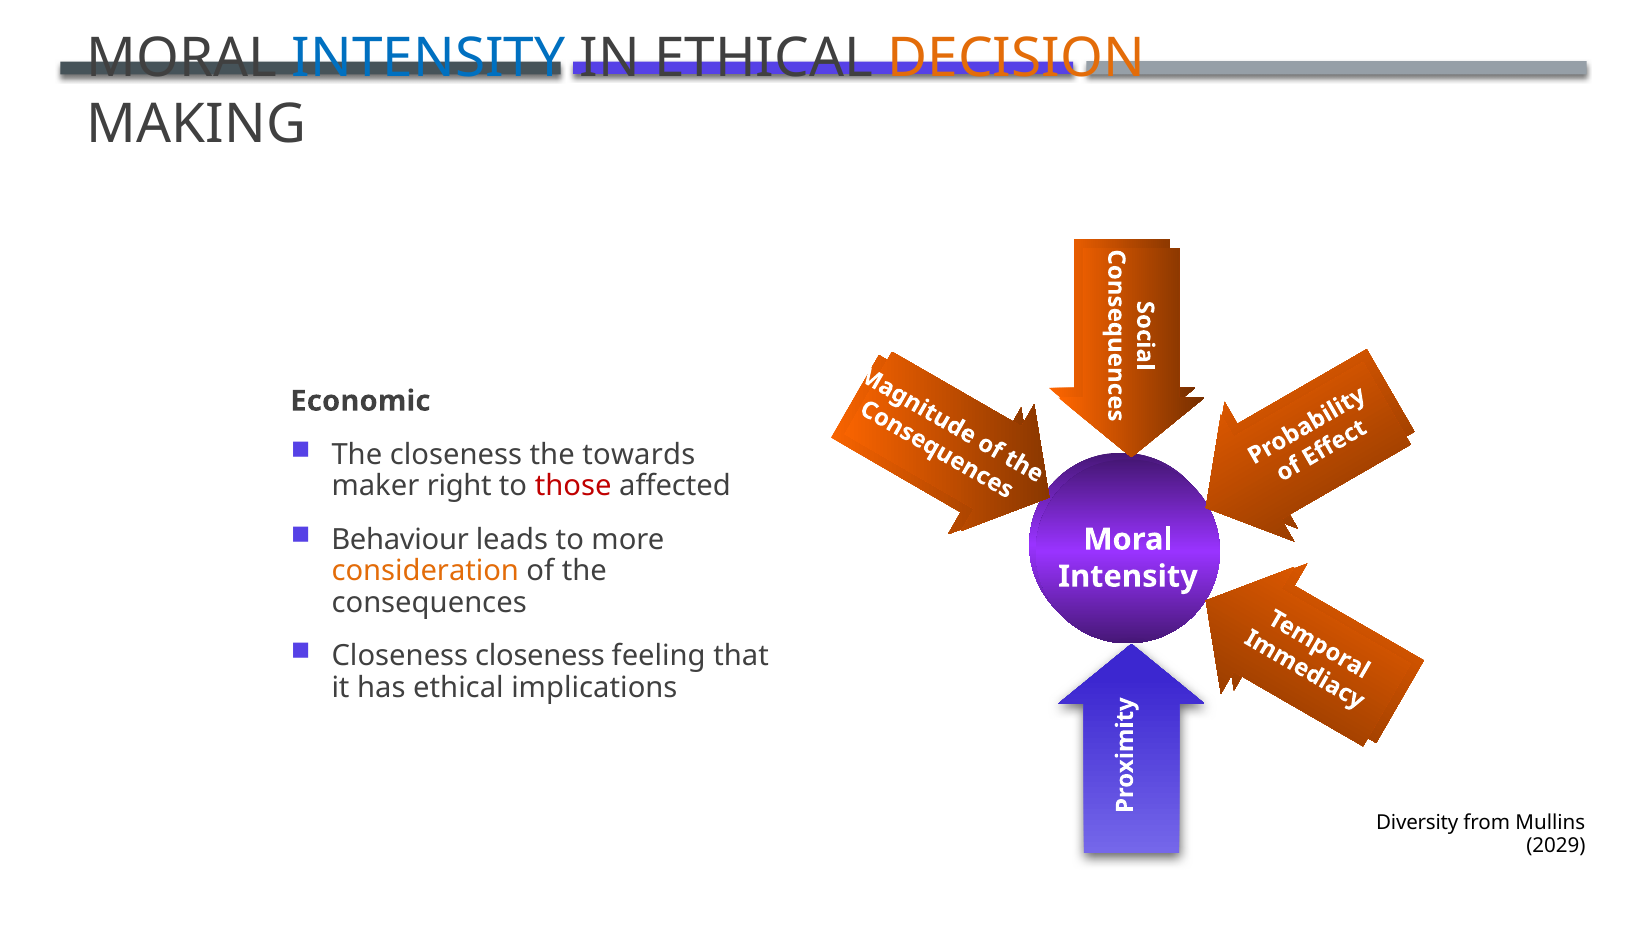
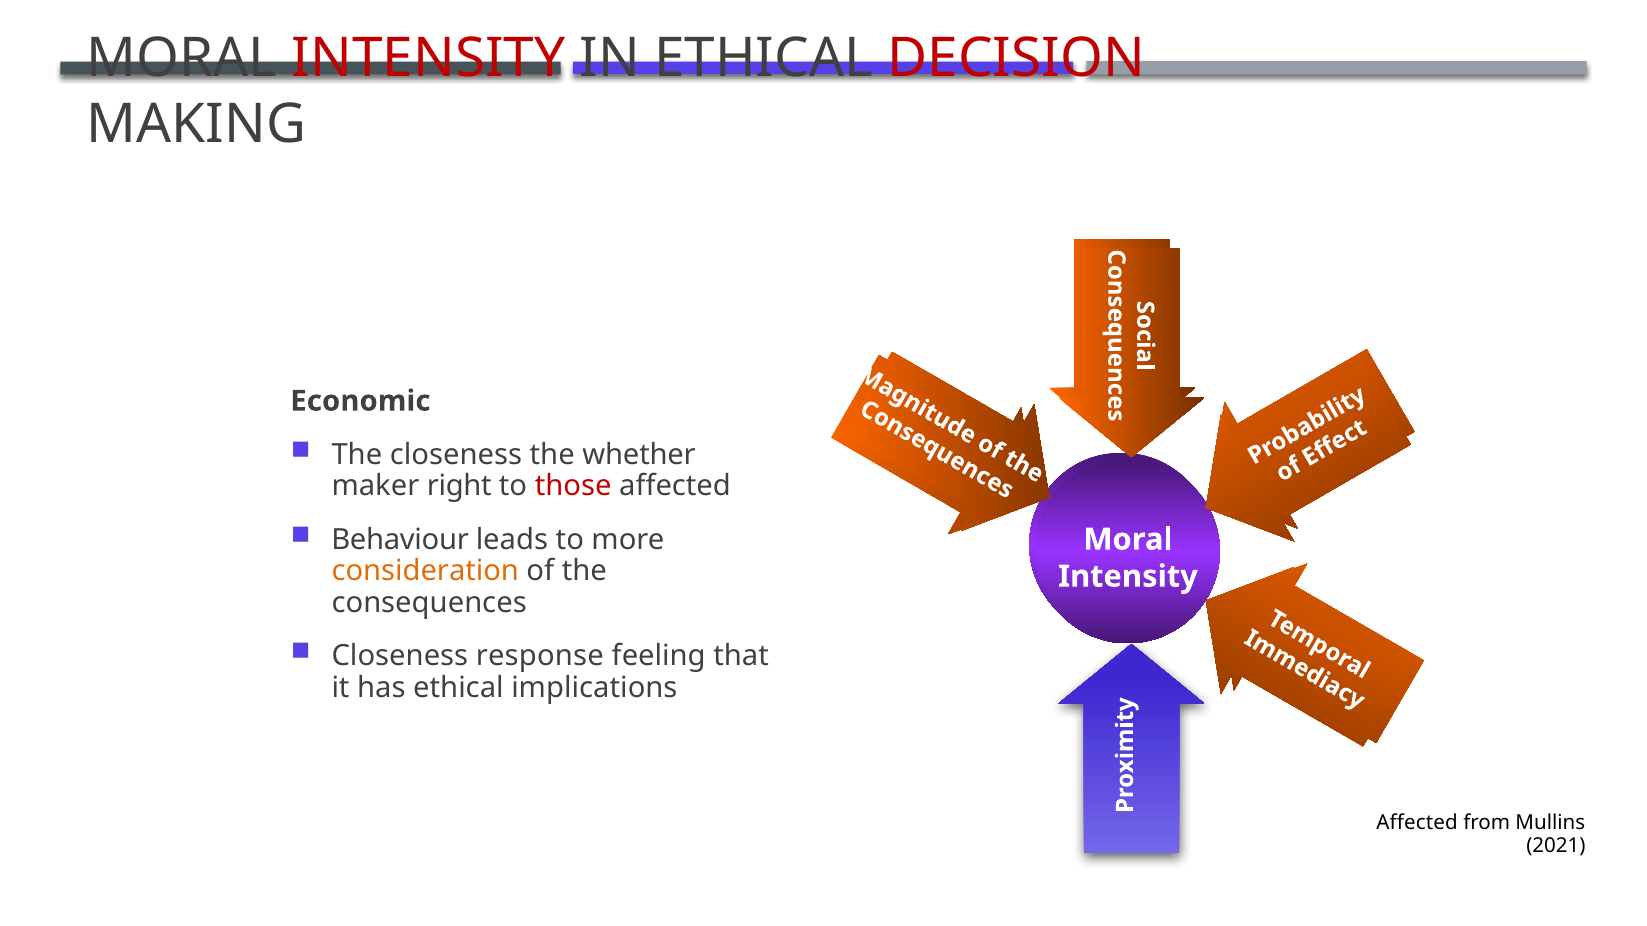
INTENSITY colour: blue -> red (429, 58)
DECISION colour: orange -> red (1016, 58)
towards: towards -> whether (639, 455)
Closeness closeness: closeness -> response (540, 656)
Diversity: Diversity -> Affected (1417, 823)
2029: 2029 -> 2021 (1556, 846)
